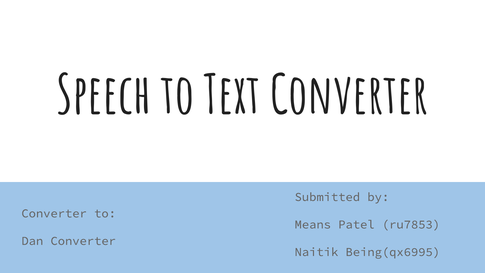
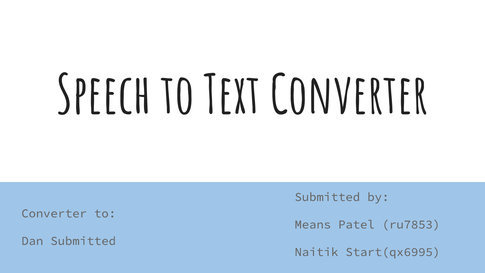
Dan Converter: Converter -> Submitted (83, 241)
Being(qx6995: Being(qx6995 -> Start(qx6995 (393, 252)
